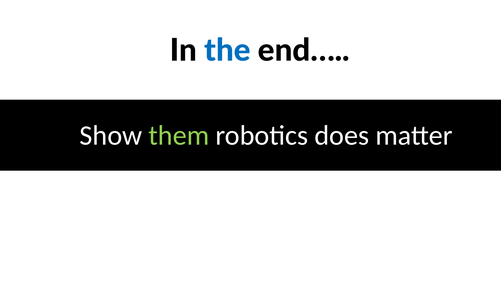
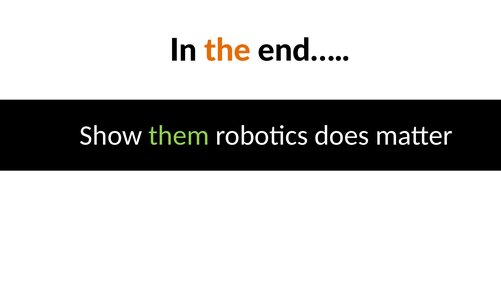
the colour: blue -> orange (227, 50)
